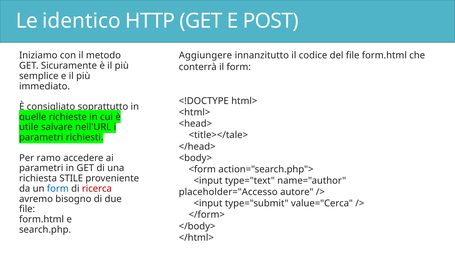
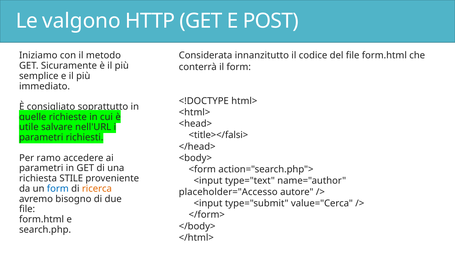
identico: identico -> valgono (81, 21)
Aggiungere: Aggiungere -> Considerata (206, 55)
<title></tale>: <title></tale> -> <title></falsi> (218, 135)
ricerca colour: red -> orange (97, 189)
